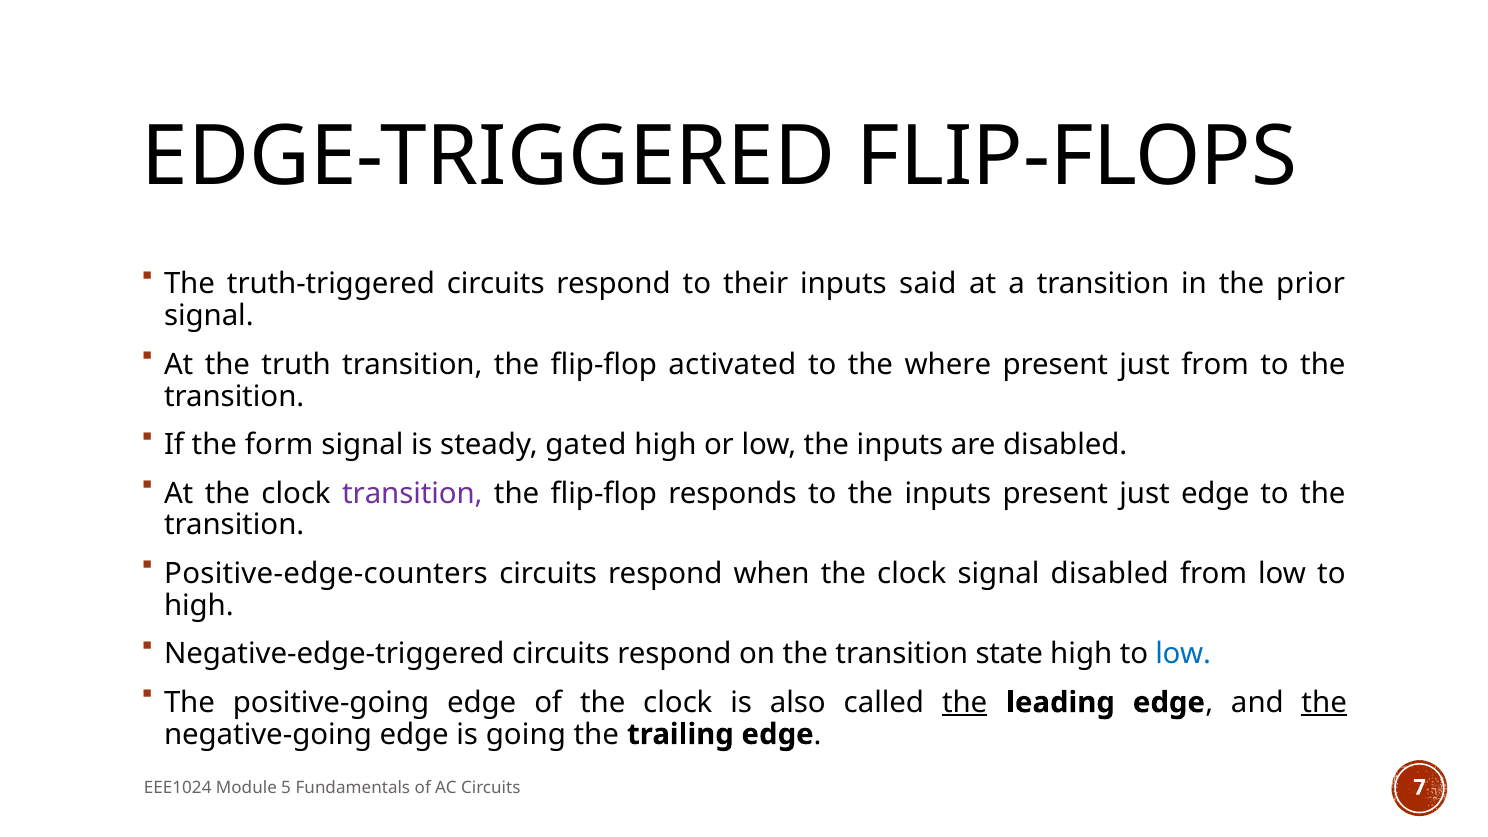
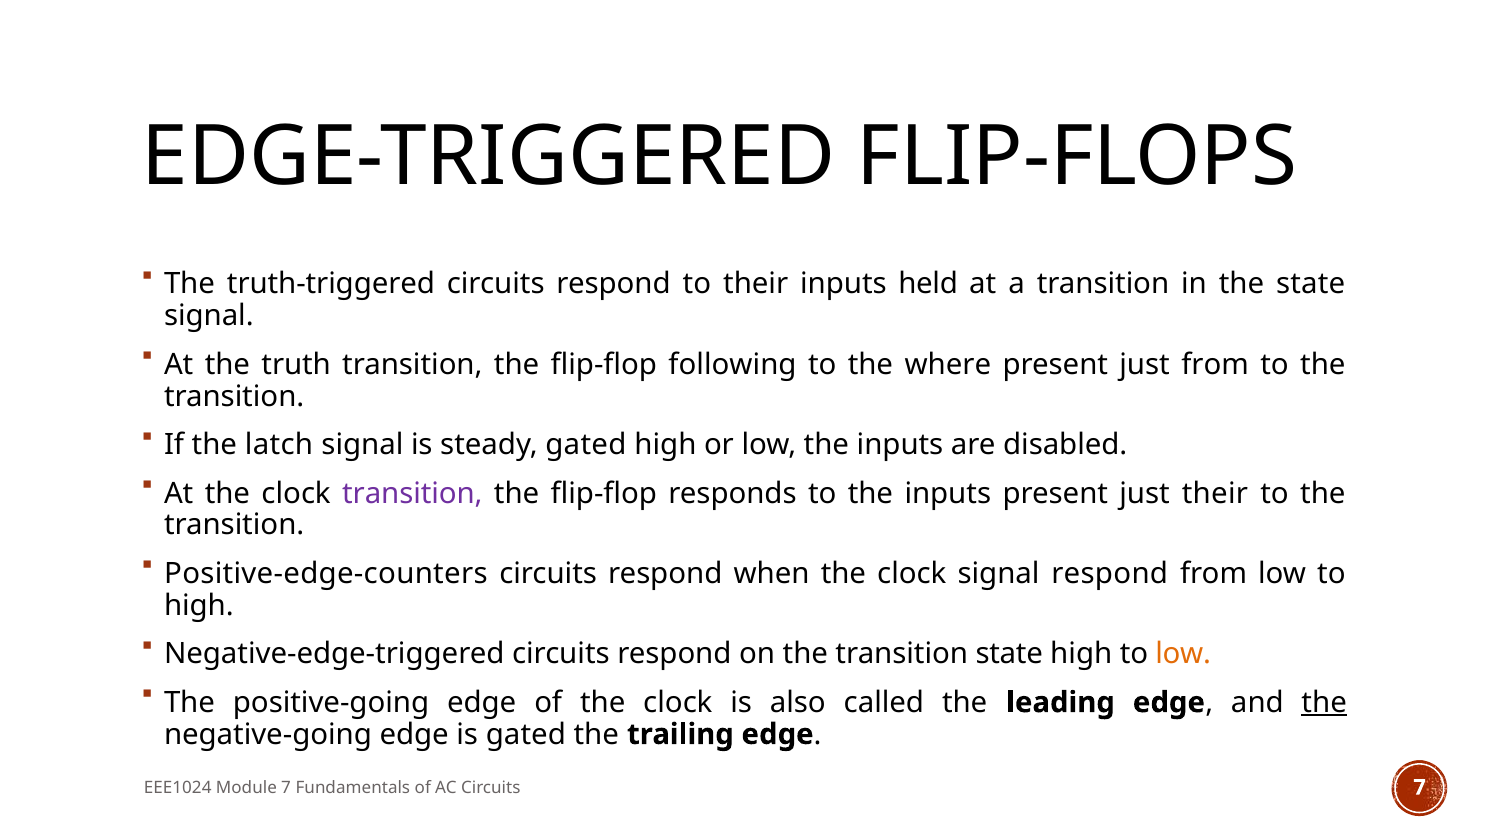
said: said -> held (928, 284)
the prior: prior -> state (1311, 284)
activated: activated -> following (733, 365)
form: form -> latch (279, 445)
just edge: edge -> their (1215, 493)
signal disabled: disabled -> respond (1110, 574)
low colour: blue -> orange (1183, 654)
the underline: present -> none (965, 702)
is going: going -> gated (526, 734)
Module 5: 5 -> 7 (286, 788)
